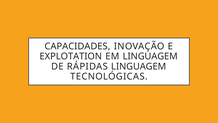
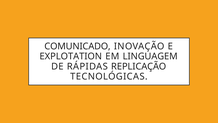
CAPACIDADES: CAPACIDADES -> COMUNICADO (78, 46)
RÁPIDAS LINGUAGEM: LINGUAGEM -> REPLICAÇÃO (139, 66)
